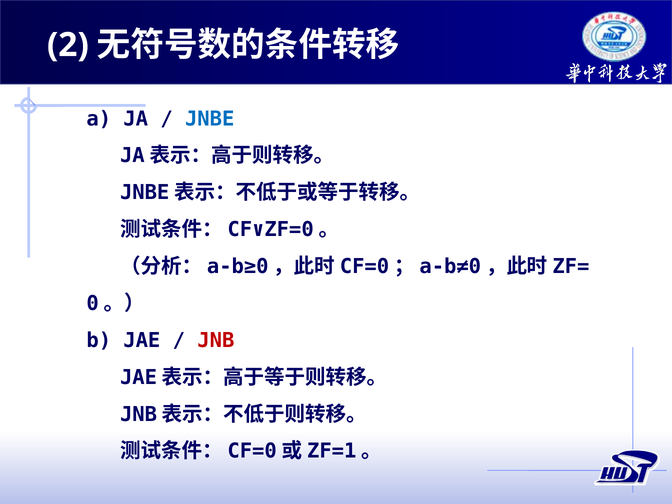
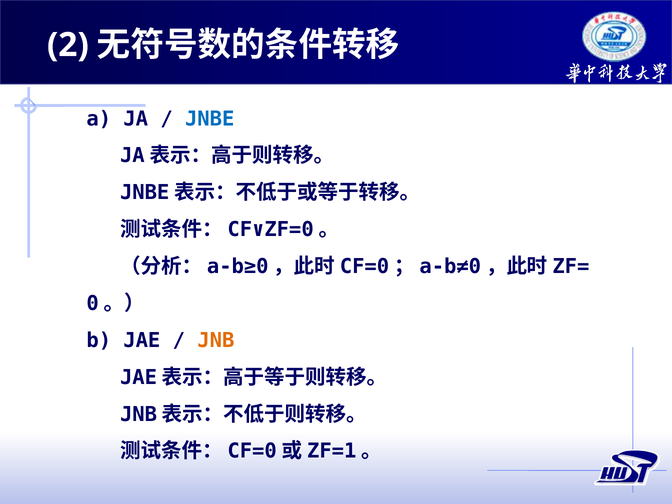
JNB colour: red -> orange (216, 340)
